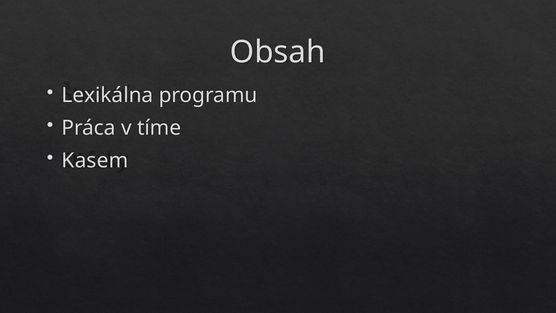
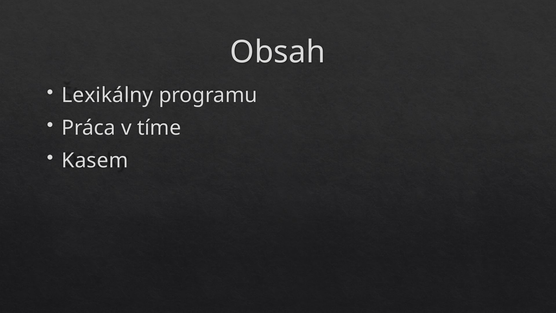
Lexikálna: Lexikálna -> Lexikálny (107, 95)
